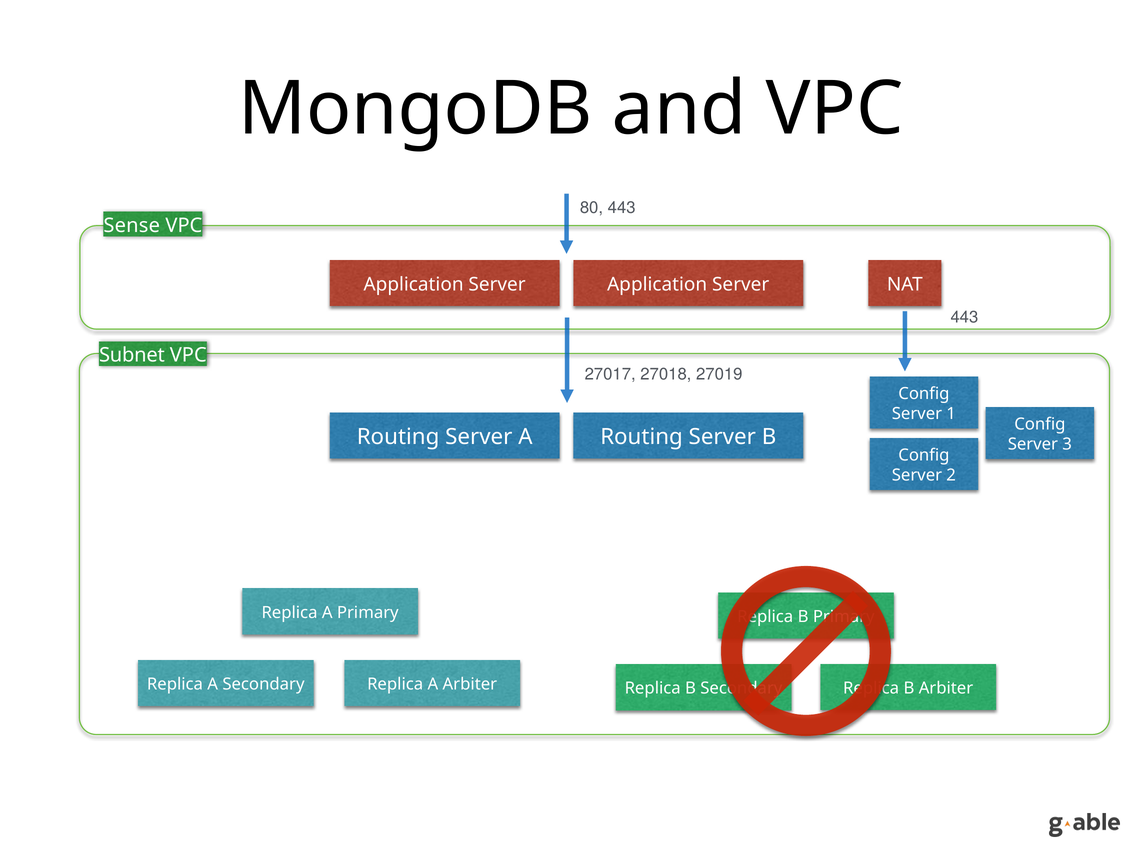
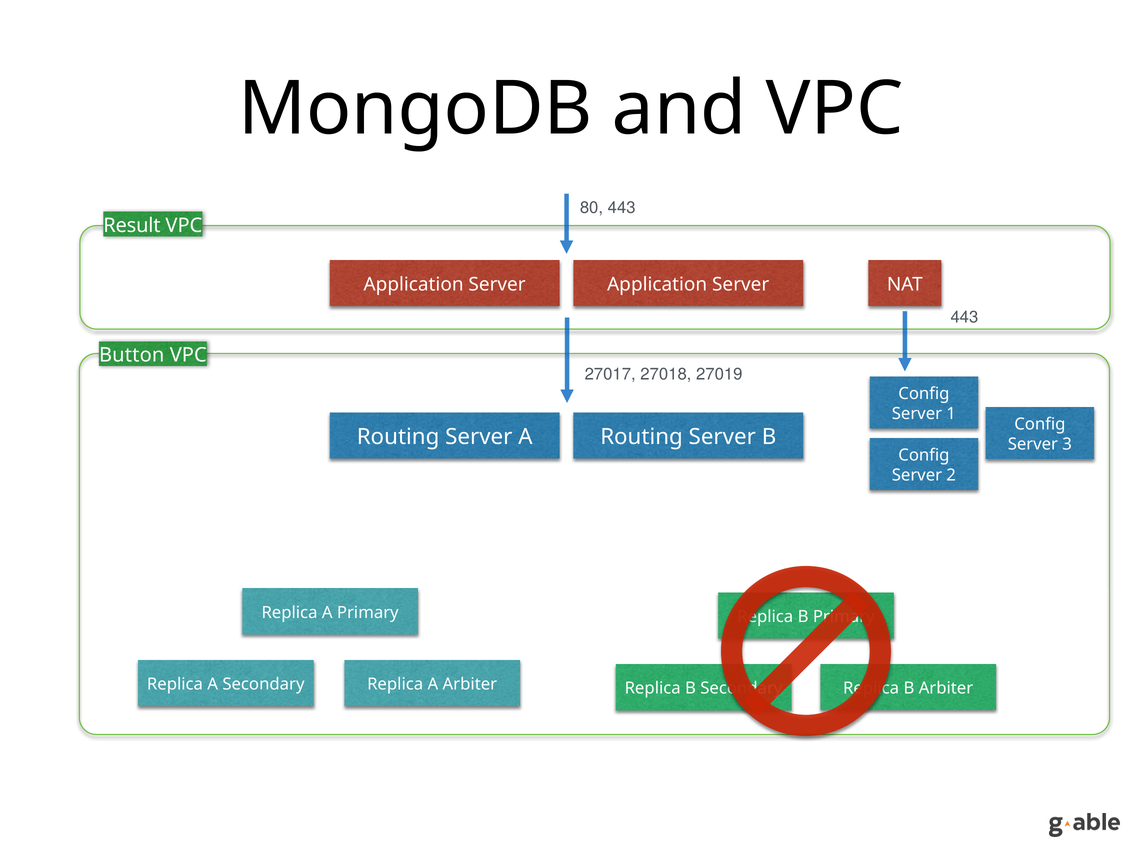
Sense: Sense -> Result (132, 225)
Subnet: Subnet -> Button (132, 355)
